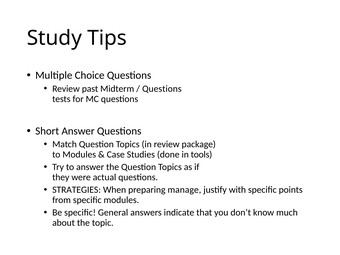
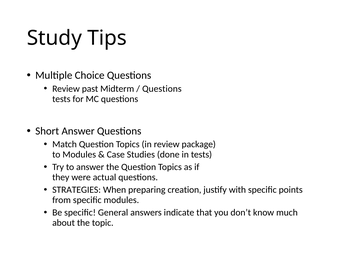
in tools: tools -> tests (201, 155)
manage: manage -> creation (184, 190)
